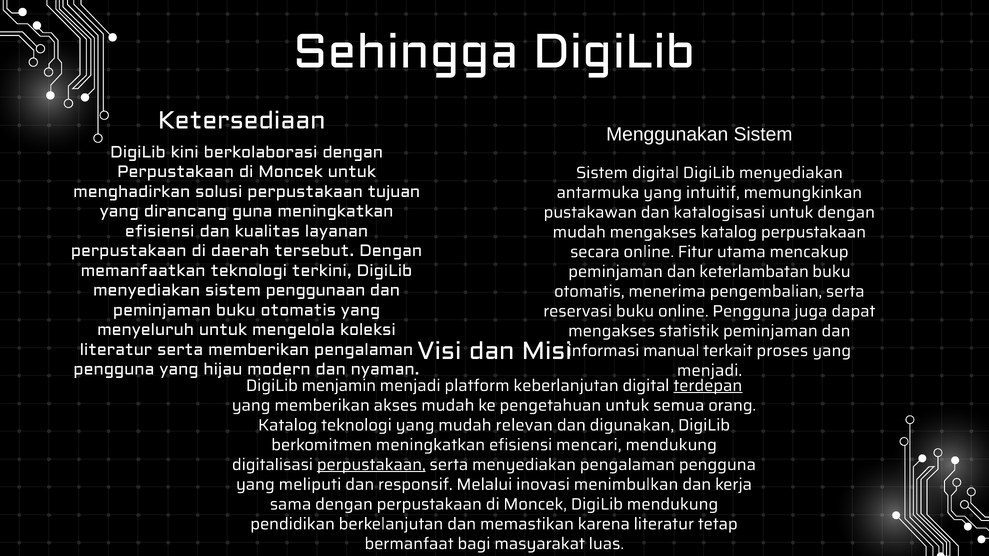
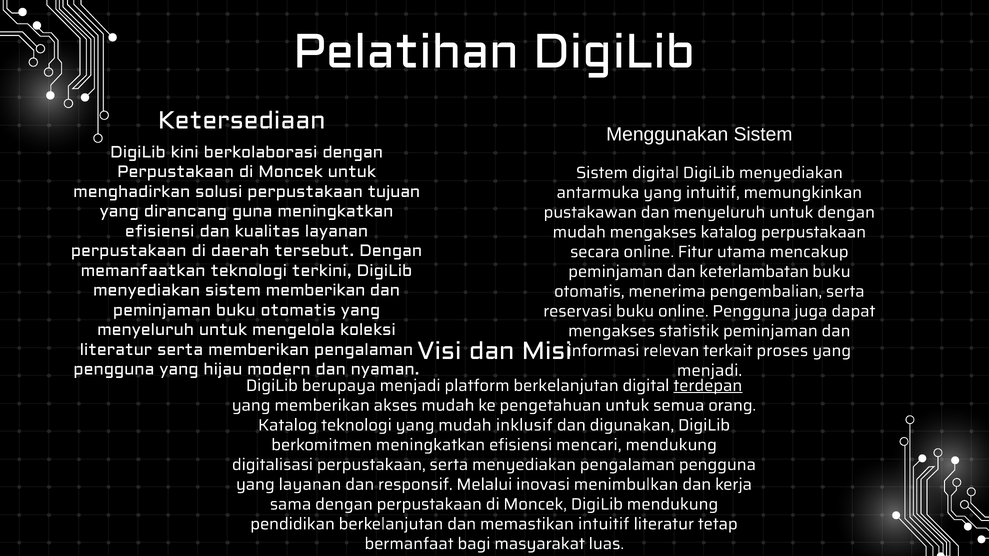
Sehingga: Sehingga -> Pelatihan (406, 52)
dan katalogisasi: katalogisasi -> menyeluruh (719, 212)
sistem penggunaan: penggunaan -> memberikan (316, 291)
manual: manual -> relevan (671, 351)
menjamin: menjamin -> berupaya (339, 386)
platform keberlanjutan: keberlanjutan -> berkelanjutan (566, 386)
relevan: relevan -> inklusif (524, 425)
perpustakaan underline: present -> none (371, 465)
yang meliputi: meliputi -> layanan (310, 485)
memastikan karena: karena -> intuitif (604, 524)
